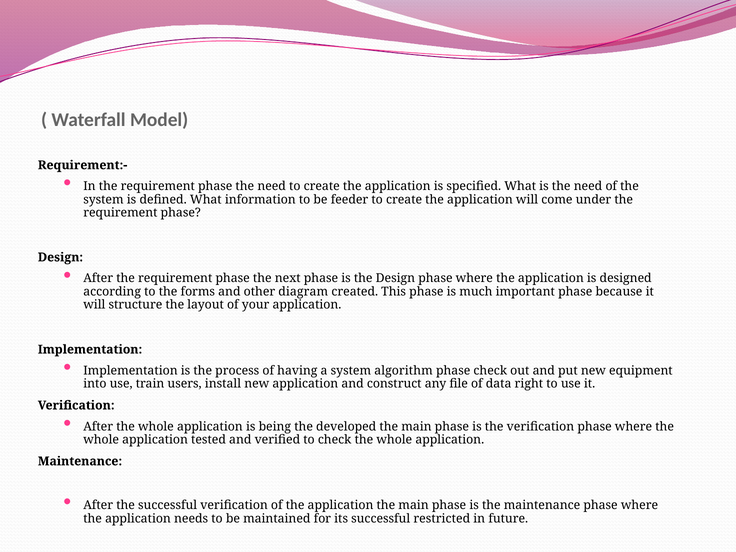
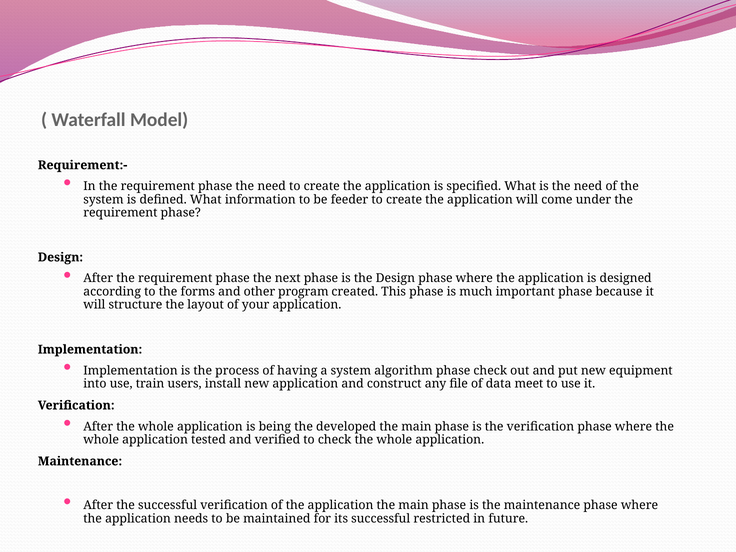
diagram: diagram -> program (303, 292)
right: right -> meet (529, 384)
